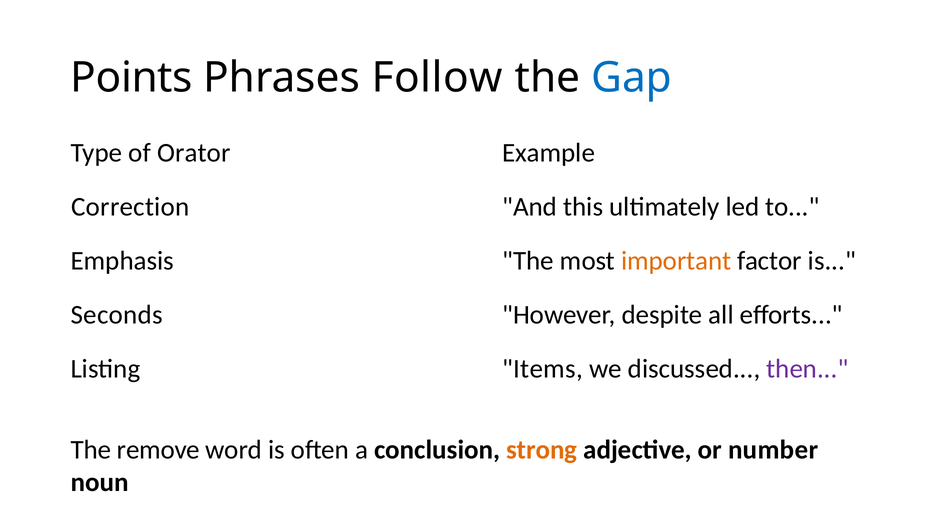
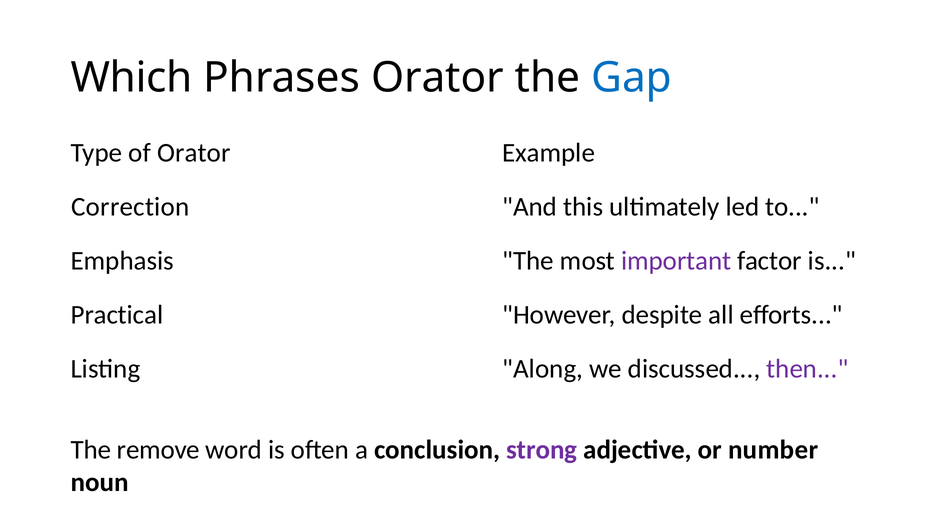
Points: Points -> Which (132, 78)
Phrases Follow: Follow -> Orator (437, 78)
important colour: orange -> purple (676, 261)
Seconds: Seconds -> Practical (117, 315)
Items: Items -> Along (543, 369)
strong colour: orange -> purple (542, 450)
